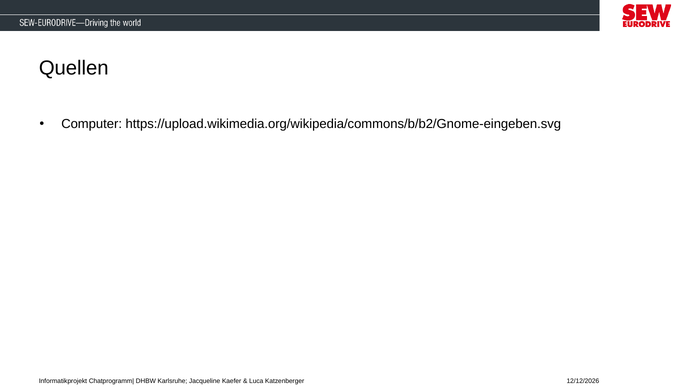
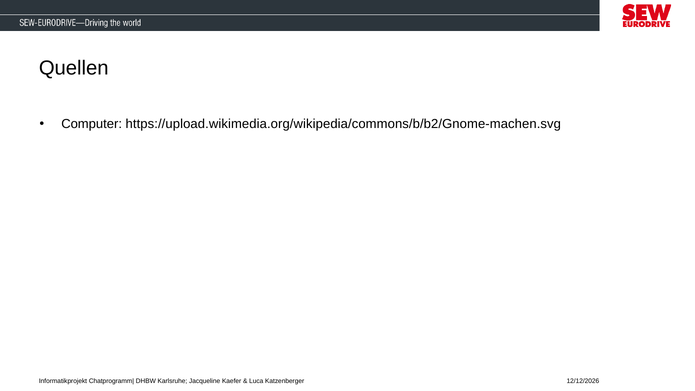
https://upload.wikimedia.org/wikipedia/commons/b/b2/Gnome-eingeben.svg: https://upload.wikimedia.org/wikipedia/commons/b/b2/Gnome-eingeben.svg -> https://upload.wikimedia.org/wikipedia/commons/b/b2/Gnome-machen.svg (343, 124)
